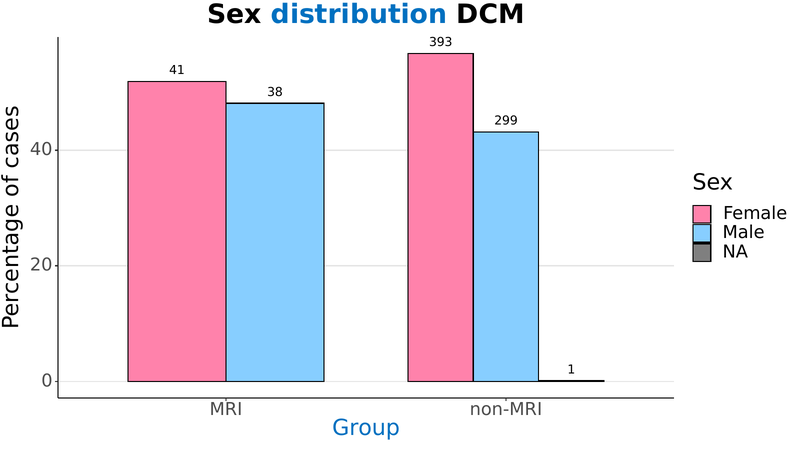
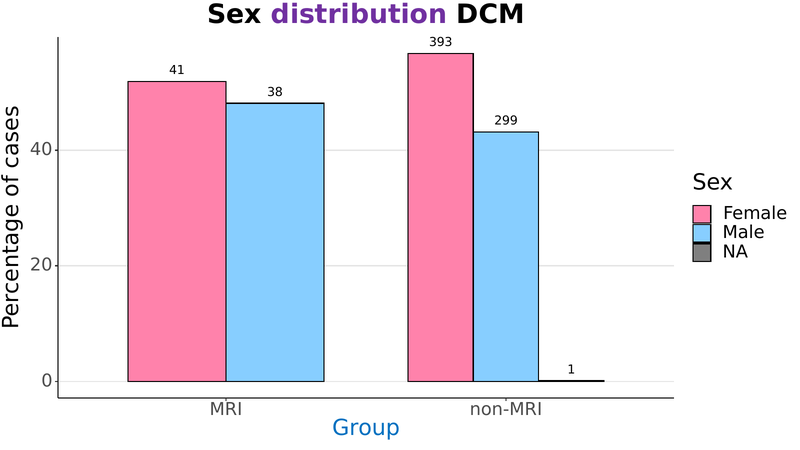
distribution colour: blue -> purple (359, 14)
